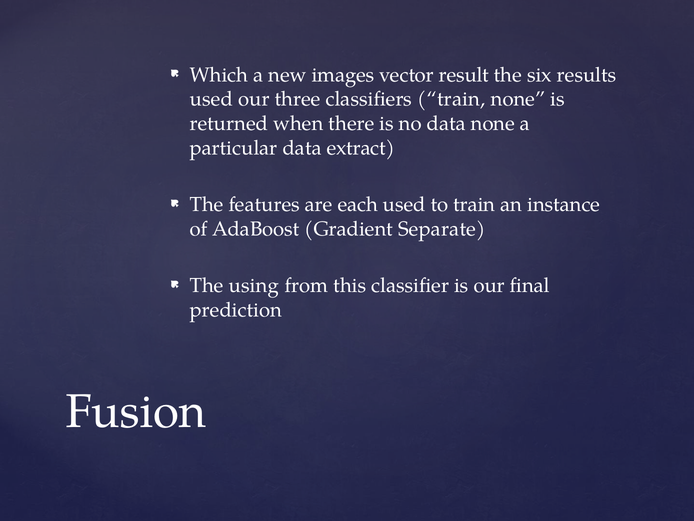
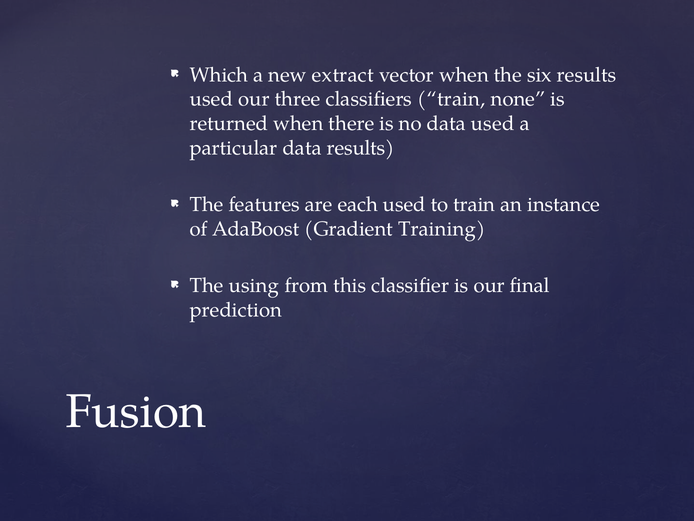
images: images -> extract (343, 75)
vector result: result -> when (464, 75)
data none: none -> used (493, 123)
data extract: extract -> results (361, 148)
Separate: Separate -> Training (442, 229)
